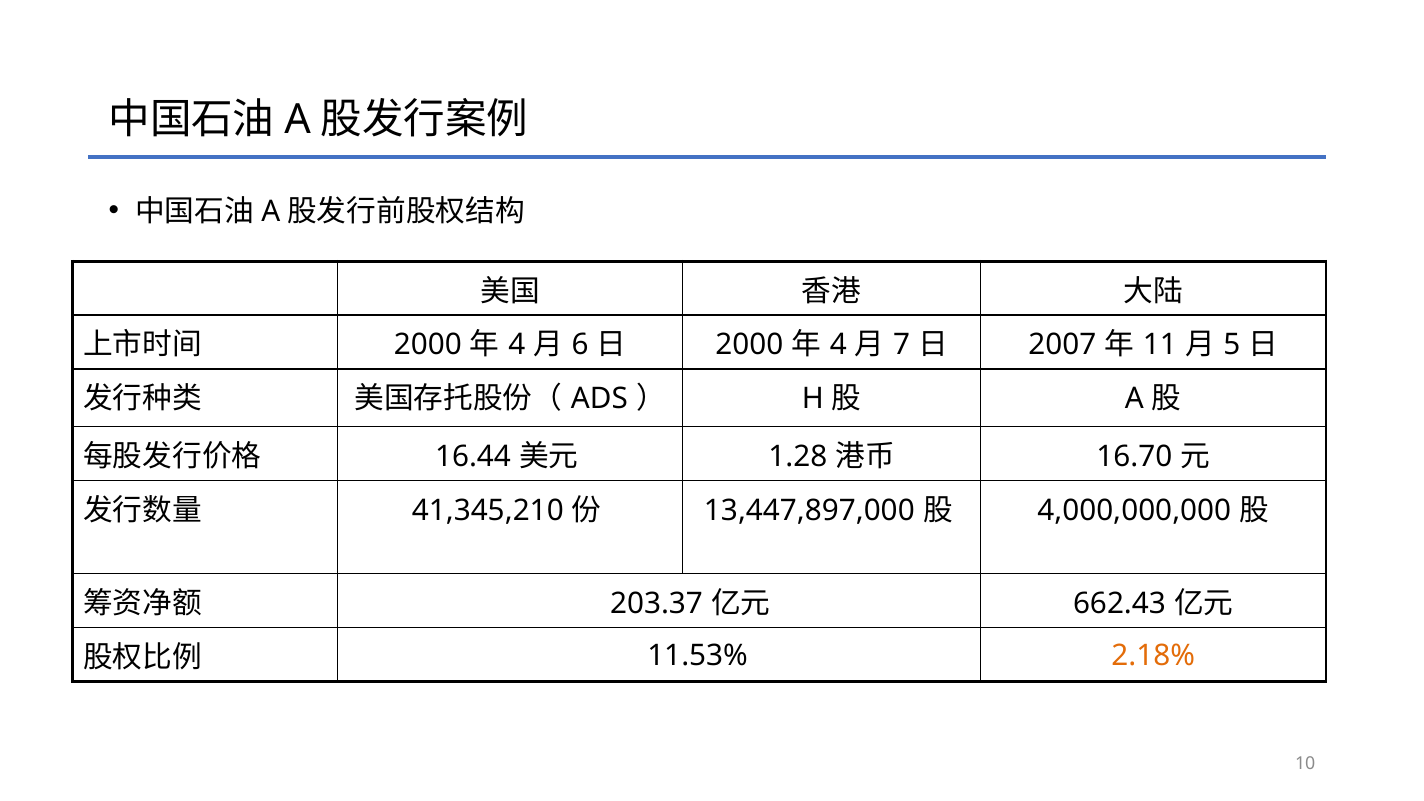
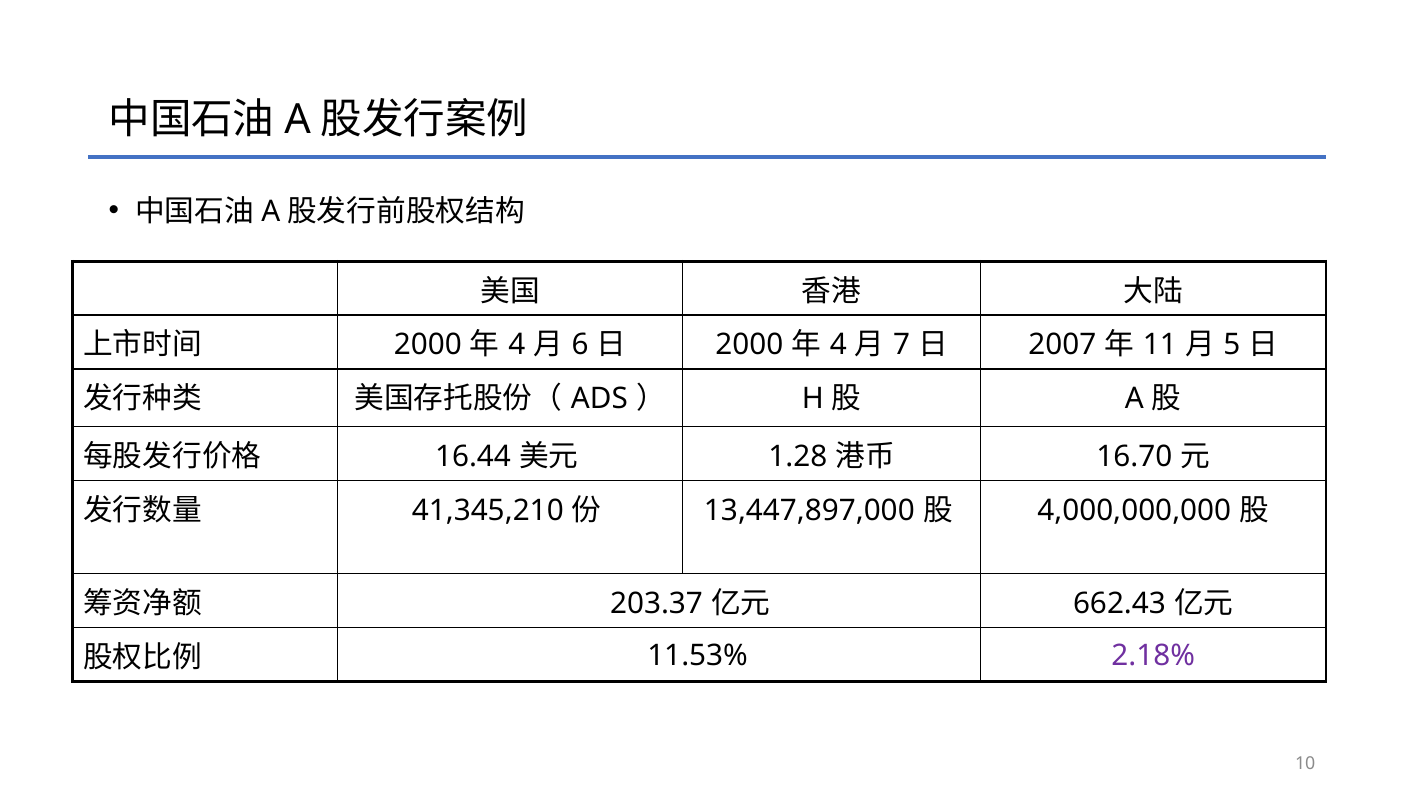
2.18% colour: orange -> purple (1153, 655)
